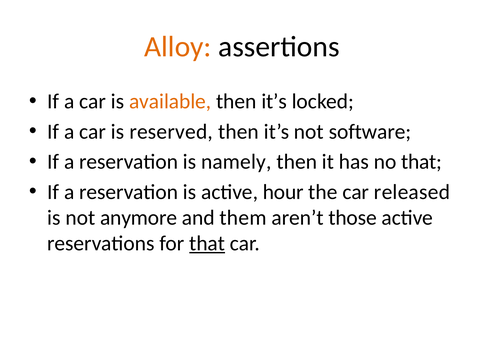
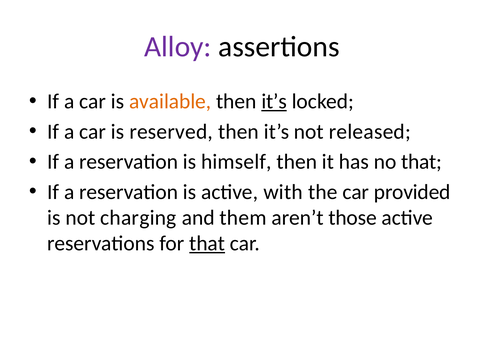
Alloy colour: orange -> purple (178, 47)
it’s underline: none -> present (274, 102)
software: software -> released (370, 132)
namely: namely -> himself (236, 162)
hour: hour -> with (283, 192)
released: released -> provided (412, 192)
anymore: anymore -> charging (138, 218)
